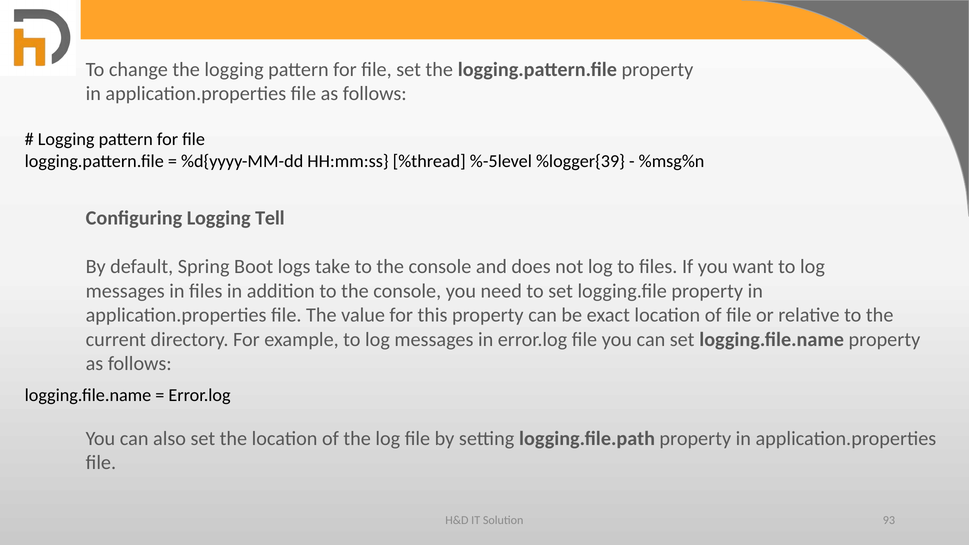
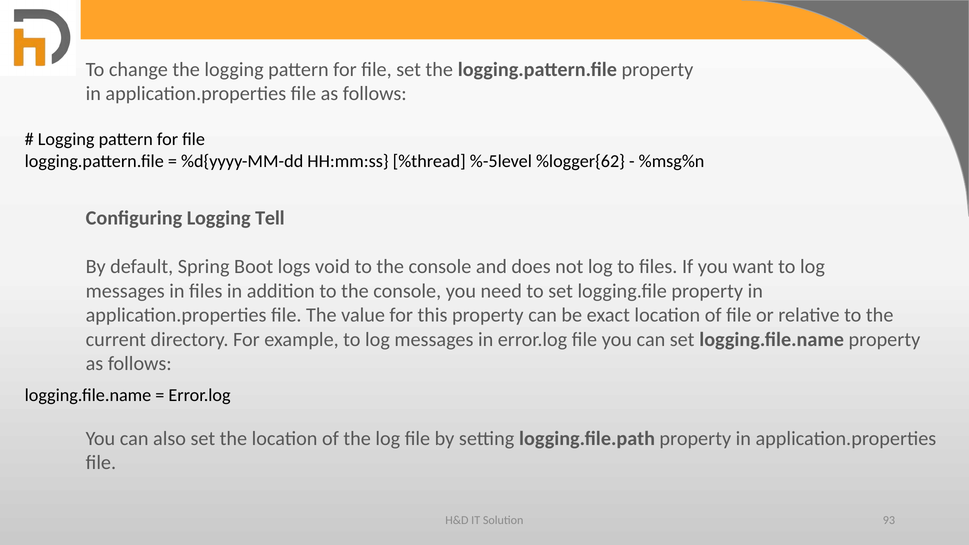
%logger{39: %logger{39 -> %logger{62 (580, 161)
take: take -> void (333, 267)
